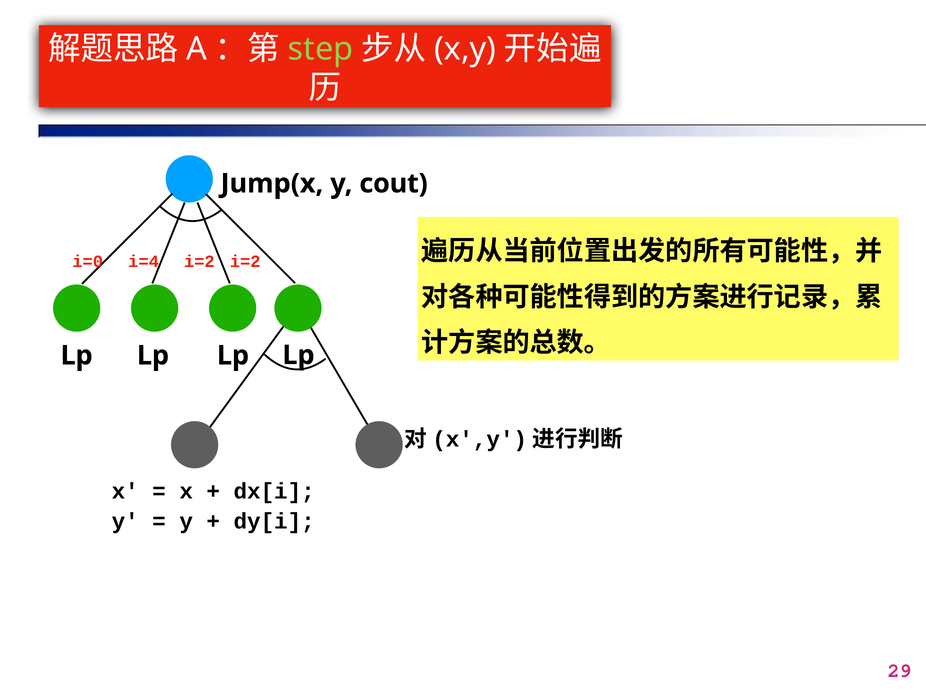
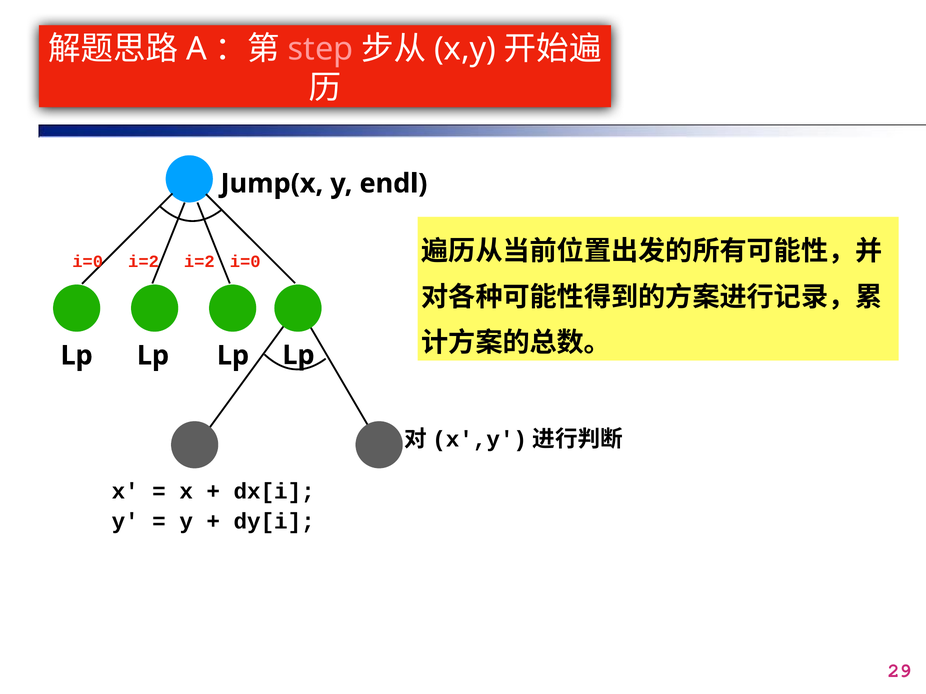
step colour: light green -> pink (321, 49)
cout: cout -> endl (393, 184)
i=0 i=4: i=4 -> i=2 (144, 262)
i=2 i=2: i=2 -> i=0 (245, 262)
